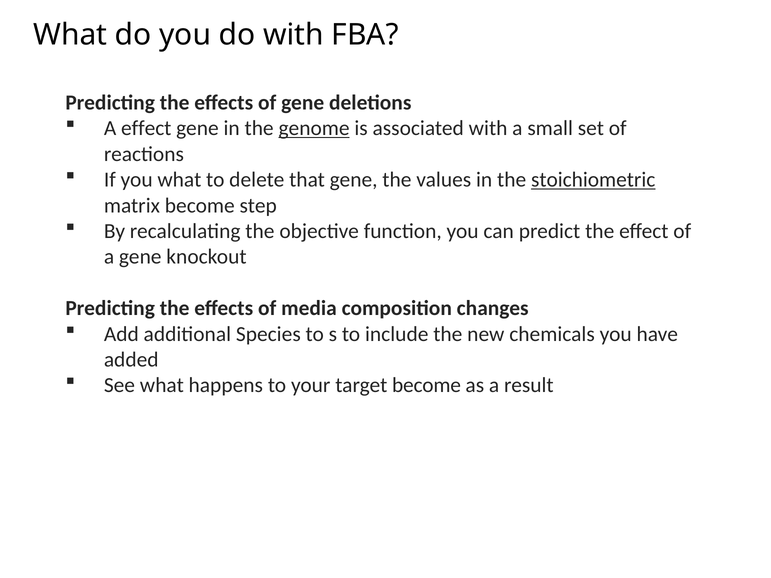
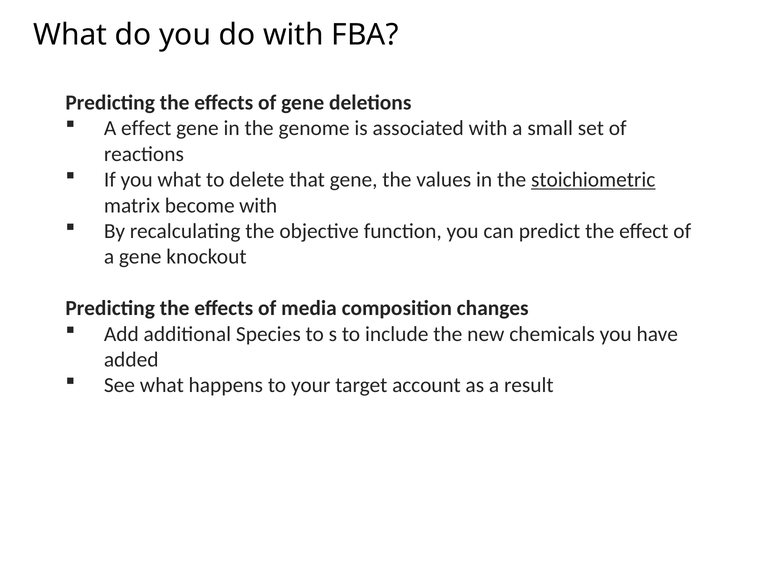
genome underline: present -> none (314, 128)
become step: step -> with (258, 206)
target become: become -> account (426, 386)
